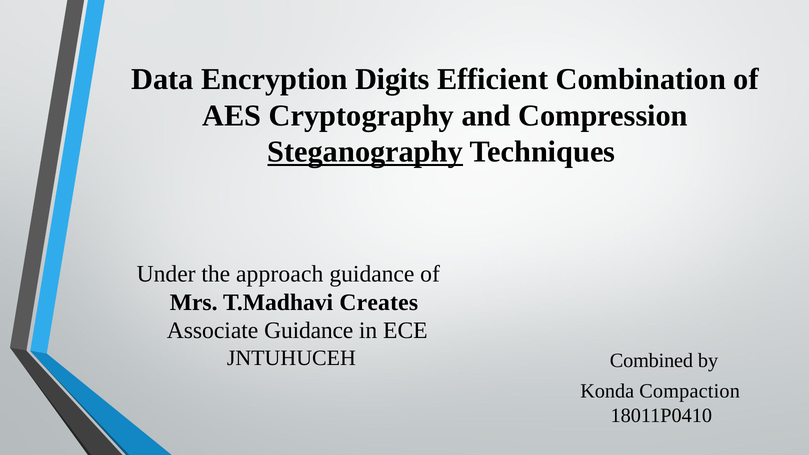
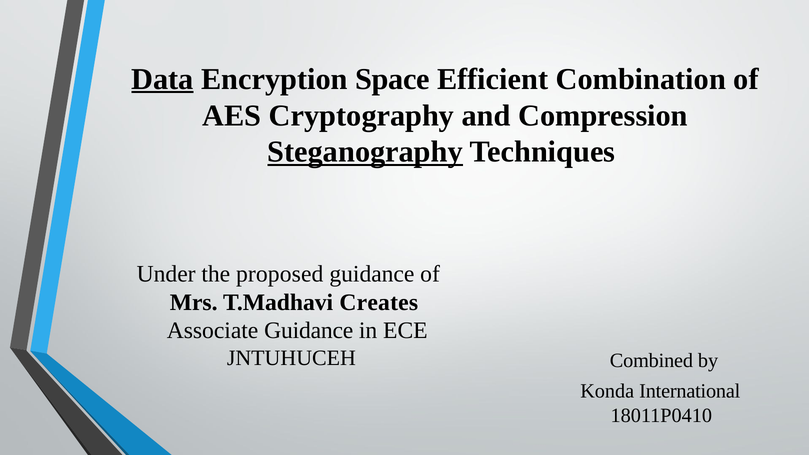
Data underline: none -> present (163, 79)
Digits: Digits -> Space (393, 79)
approach: approach -> proposed (280, 274)
Compaction: Compaction -> International (690, 391)
